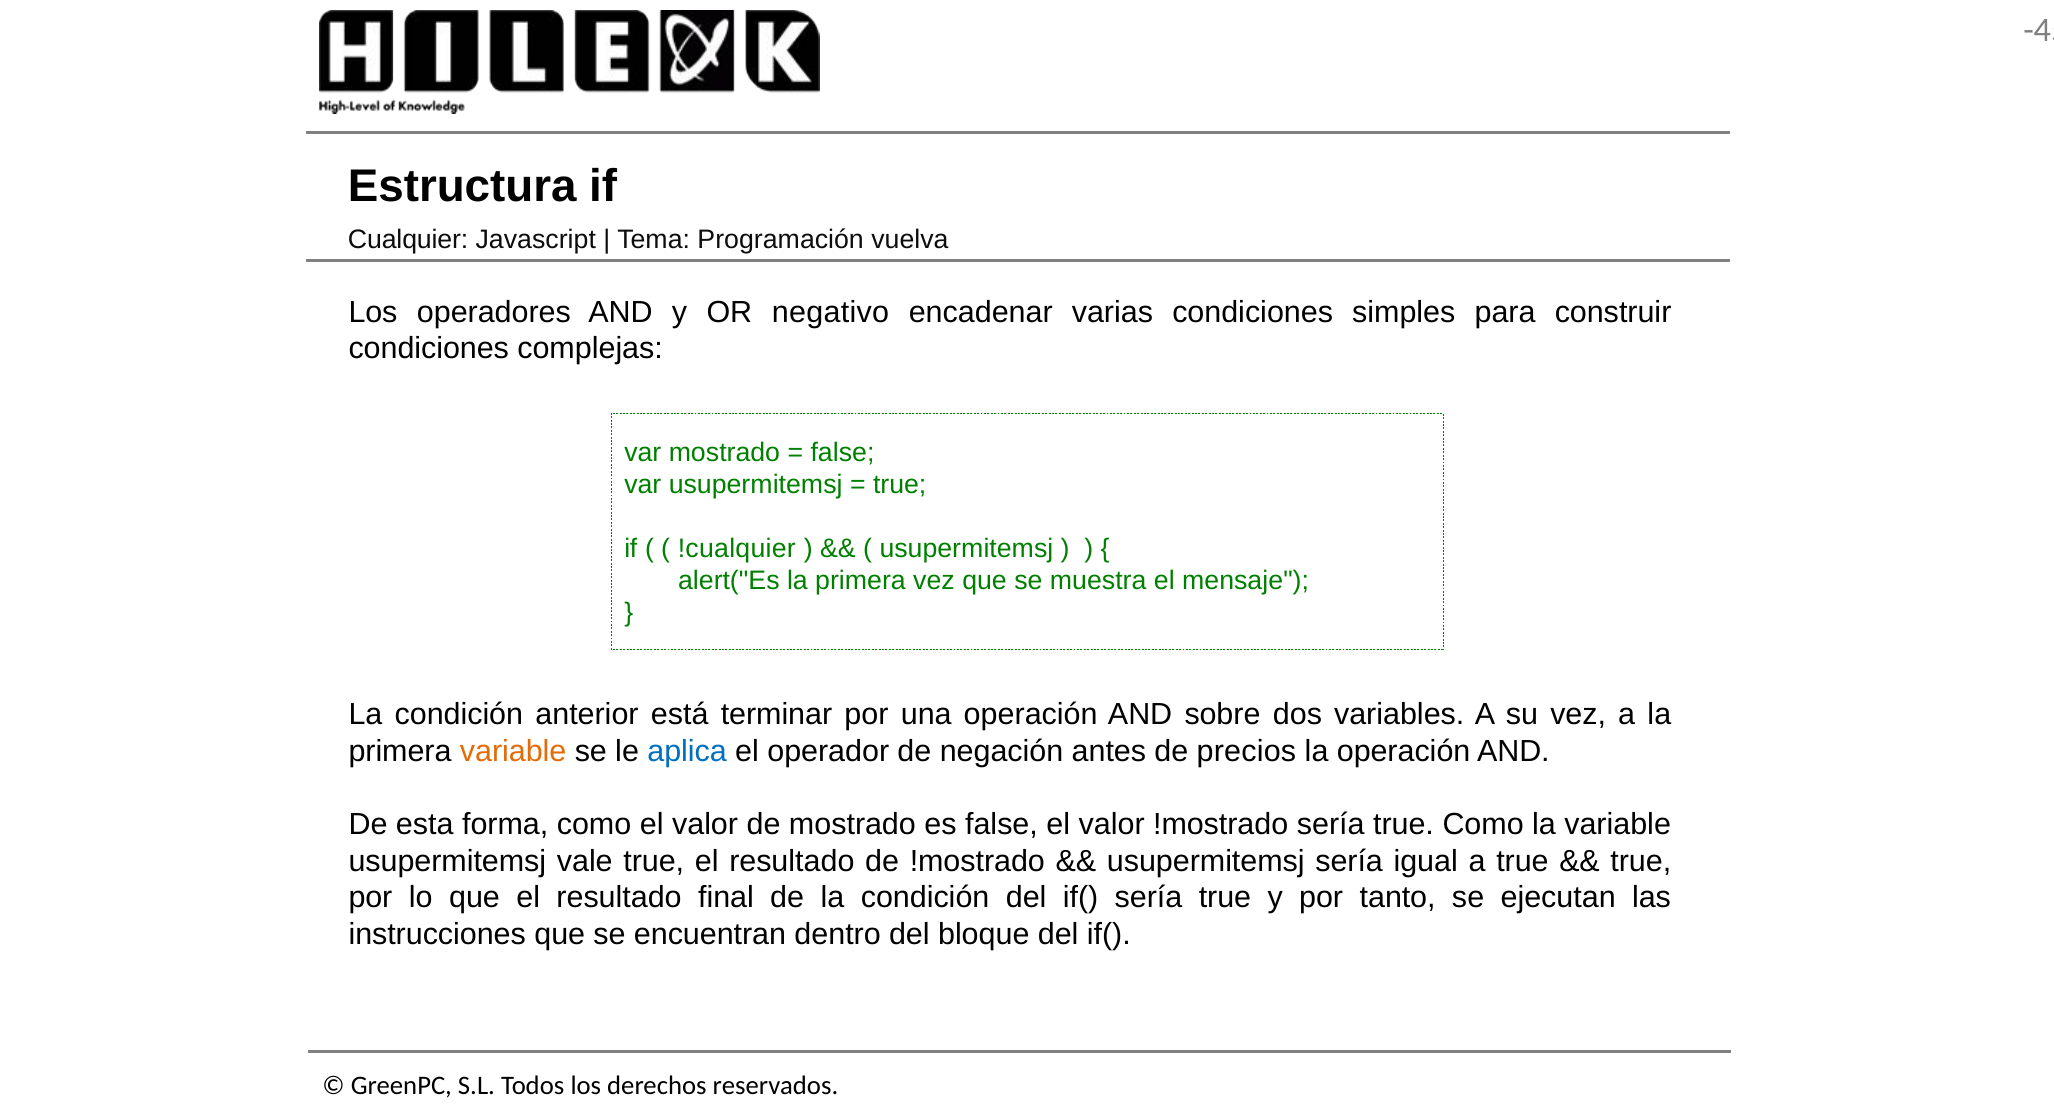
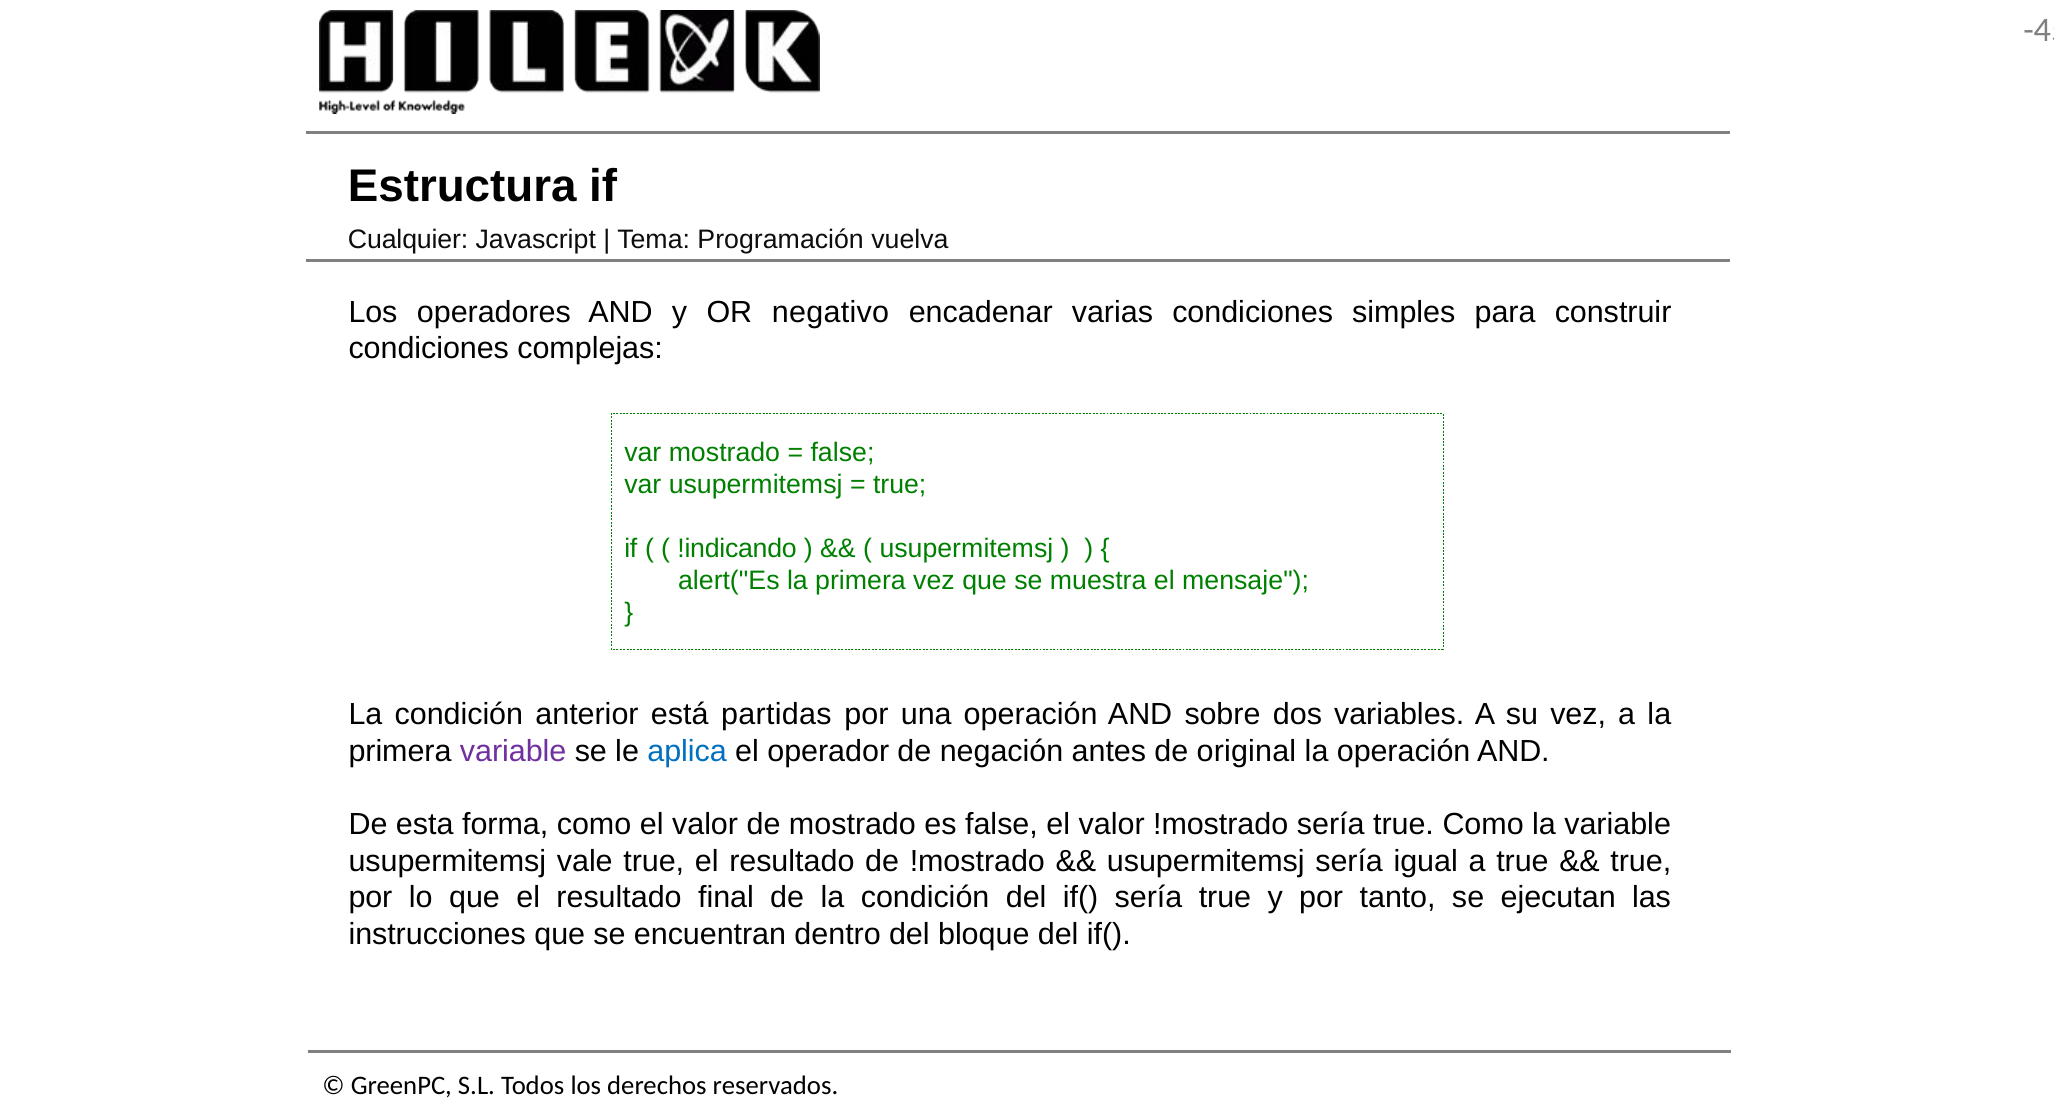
!cualquier: !cualquier -> !indicando (737, 549)
terminar: terminar -> partidas (776, 715)
variable colour: orange -> purple (513, 751)
precios: precios -> original (1246, 751)
